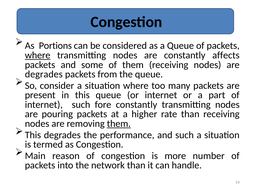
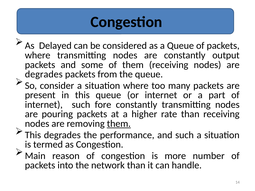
Portions: Portions -> Delayed (55, 46)
where underline: present -> none (38, 55)
affects: affects -> output (226, 55)
